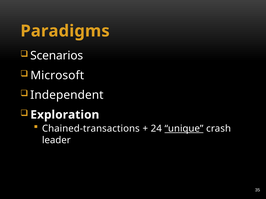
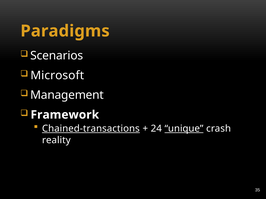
Independent: Independent -> Management (67, 95)
Exploration: Exploration -> Framework (65, 115)
Chained-transactions underline: none -> present (91, 129)
leader: leader -> reality (56, 140)
